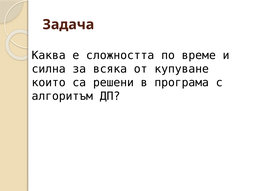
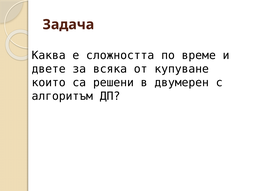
силна: силна -> двете (49, 69)
програма: програма -> двумерен (182, 83)
